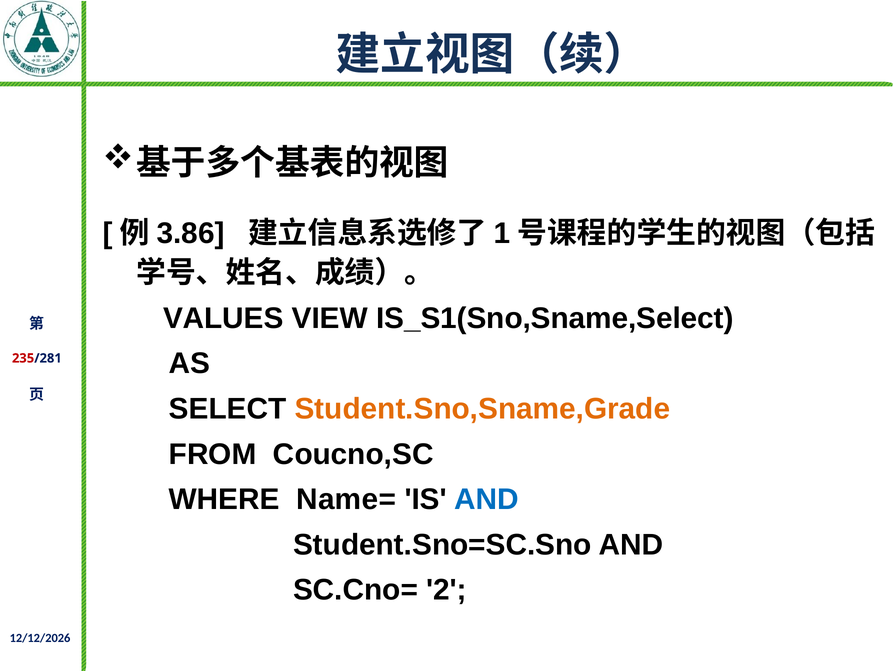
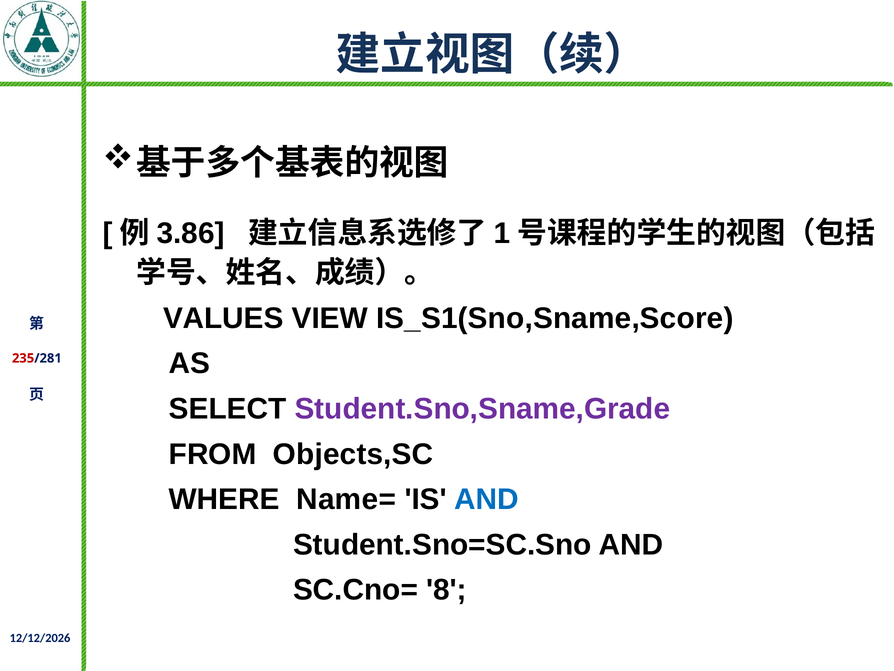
IS_S1(Sno,Sname,Select: IS_S1(Sno,Sname,Select -> IS_S1(Sno,Sname,Score (555, 318)
Student.Sno,Sname,Grade colour: orange -> purple (482, 409)
Coucno,SC: Coucno,SC -> Objects,SC (353, 454)
2: 2 -> 8 (447, 590)
